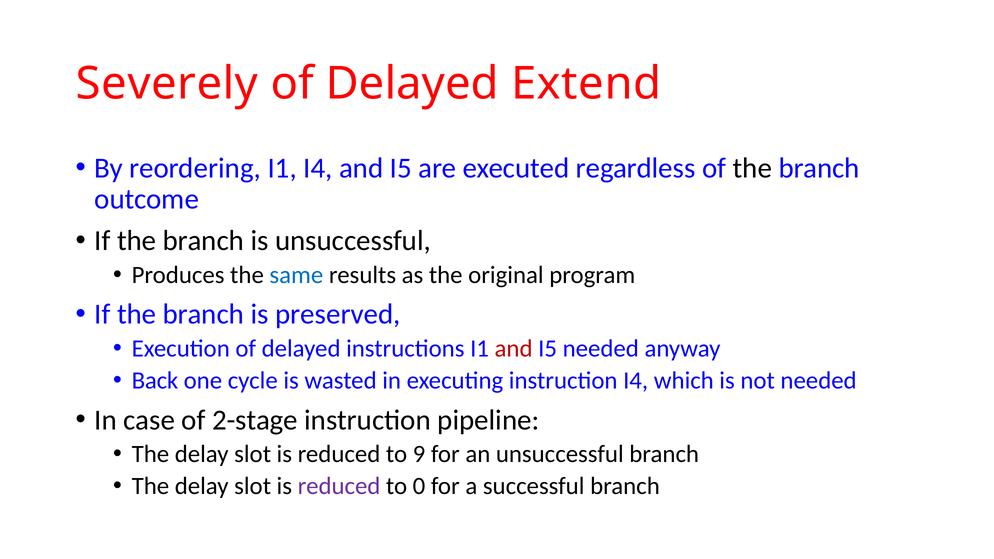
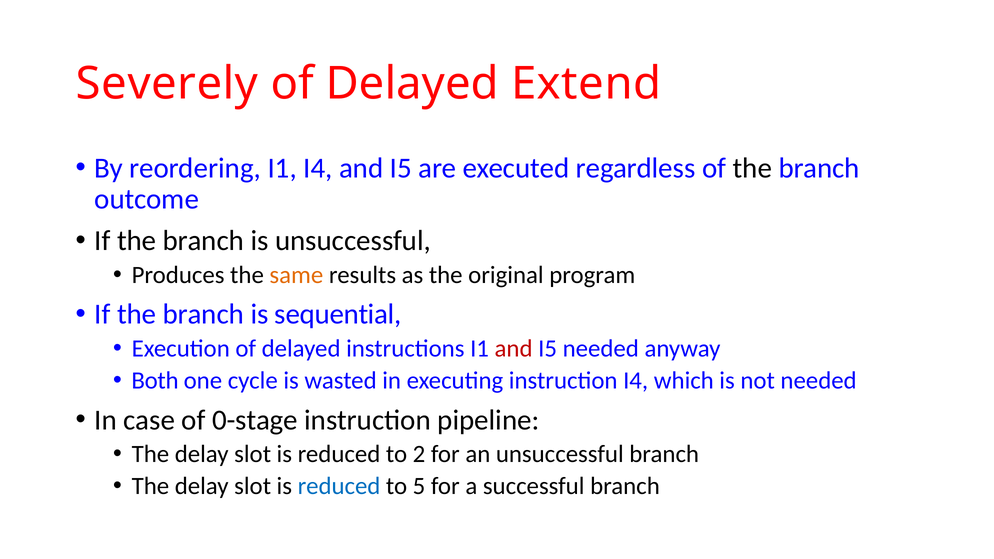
same colour: blue -> orange (296, 275)
preserved: preserved -> sequential (338, 314)
Back: Back -> Both (155, 381)
2-stage: 2-stage -> 0-stage (255, 420)
9: 9 -> 2 (419, 454)
reduced colour: purple -> blue (339, 486)
0: 0 -> 5 (419, 486)
